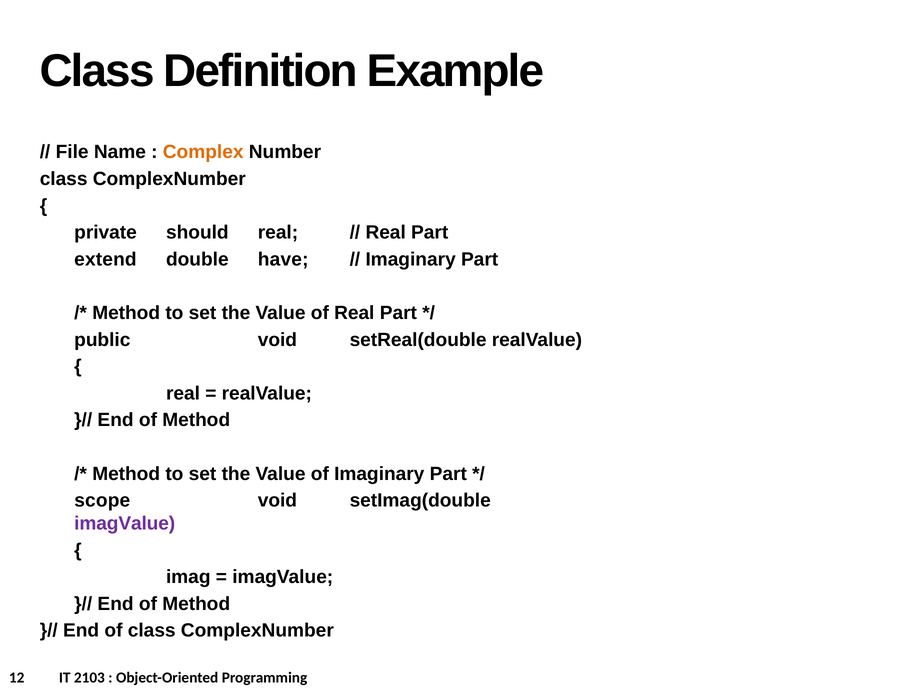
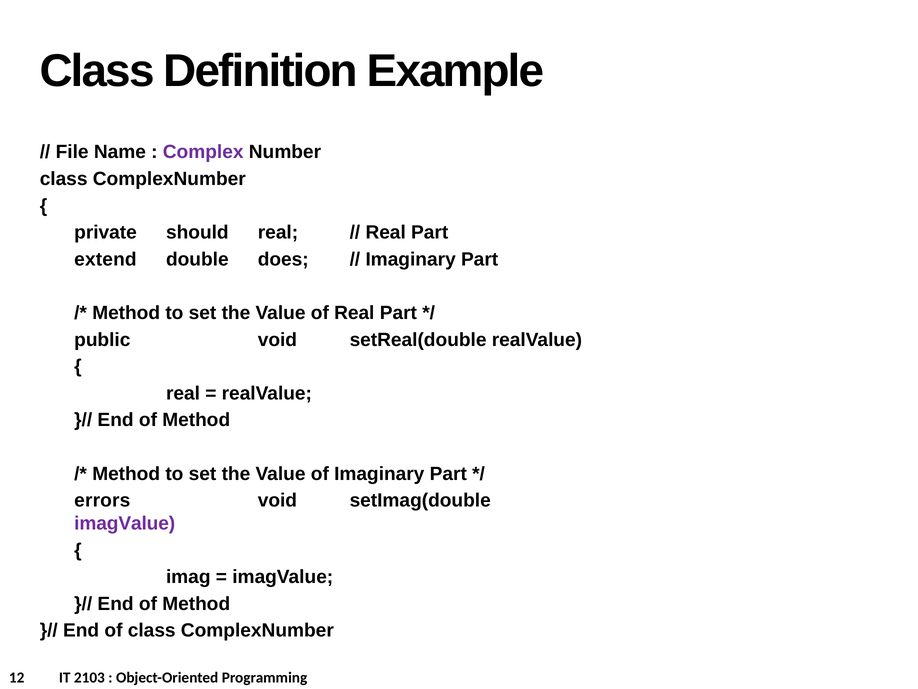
Complex colour: orange -> purple (203, 152)
have: have -> does (283, 259)
scope: scope -> errors (102, 500)
